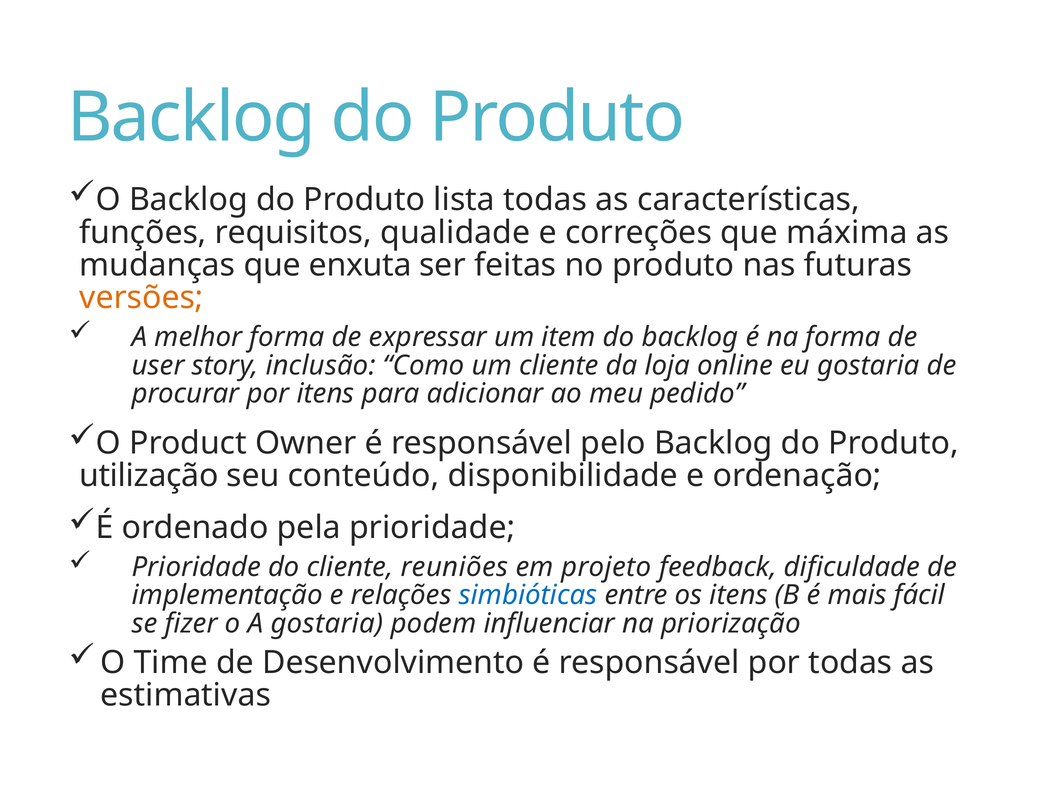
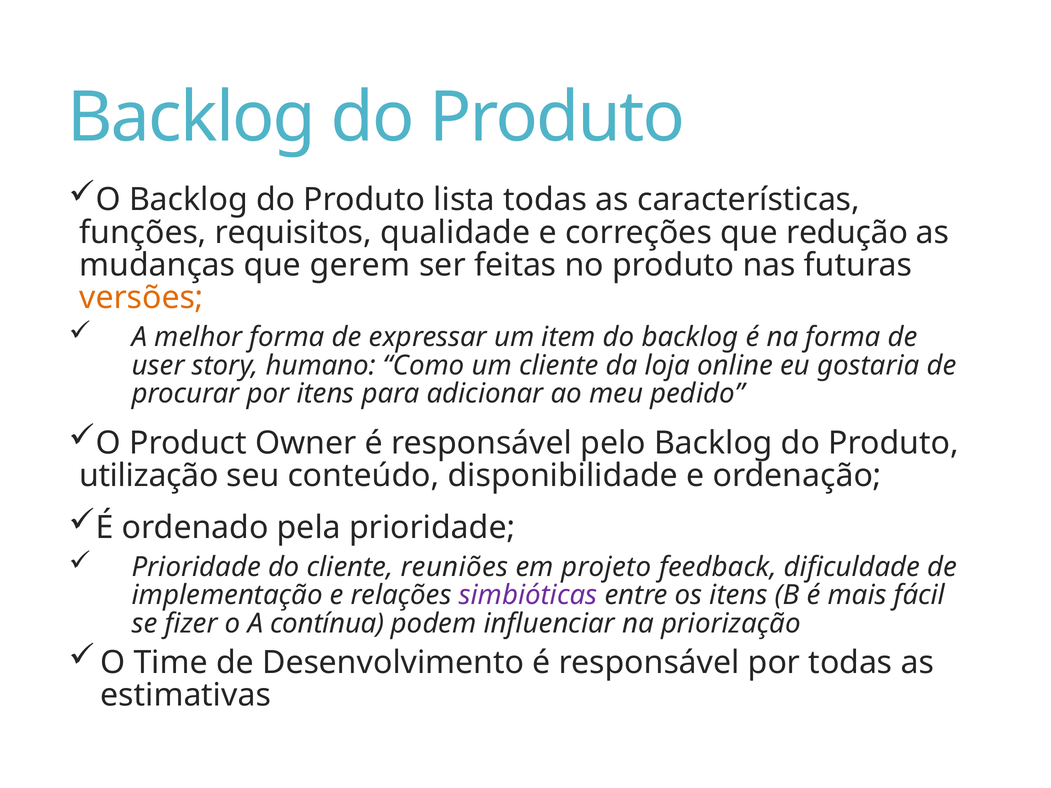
máxima: máxima -> redução (847, 232)
enxuta: enxuta -> gerem (360, 265)
inclusão: inclusão -> humano (321, 366)
simbióticas colour: blue -> purple (528, 595)
A gostaria: gostaria -> contínua (327, 624)
